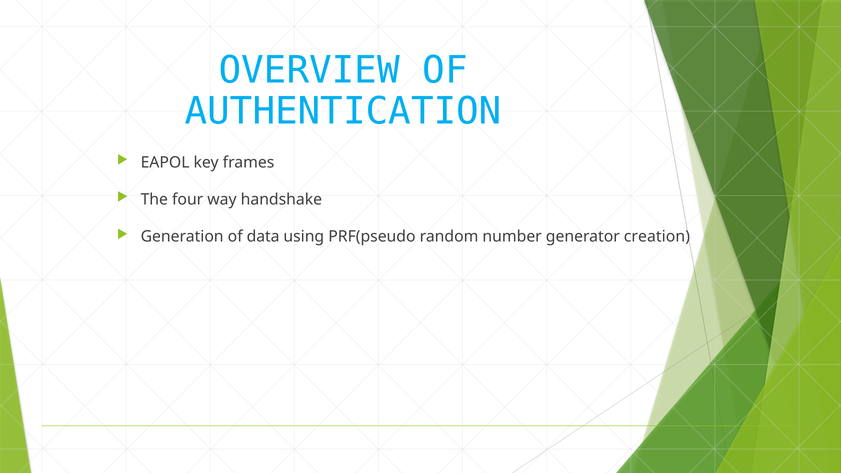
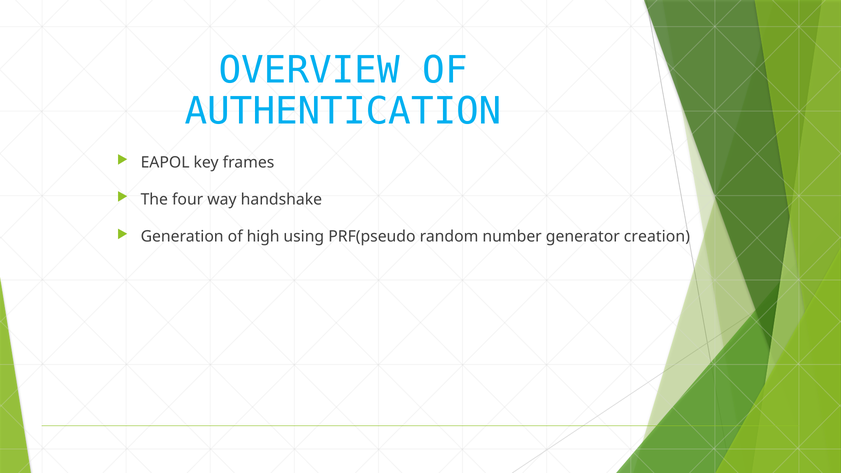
data: data -> high (263, 237)
